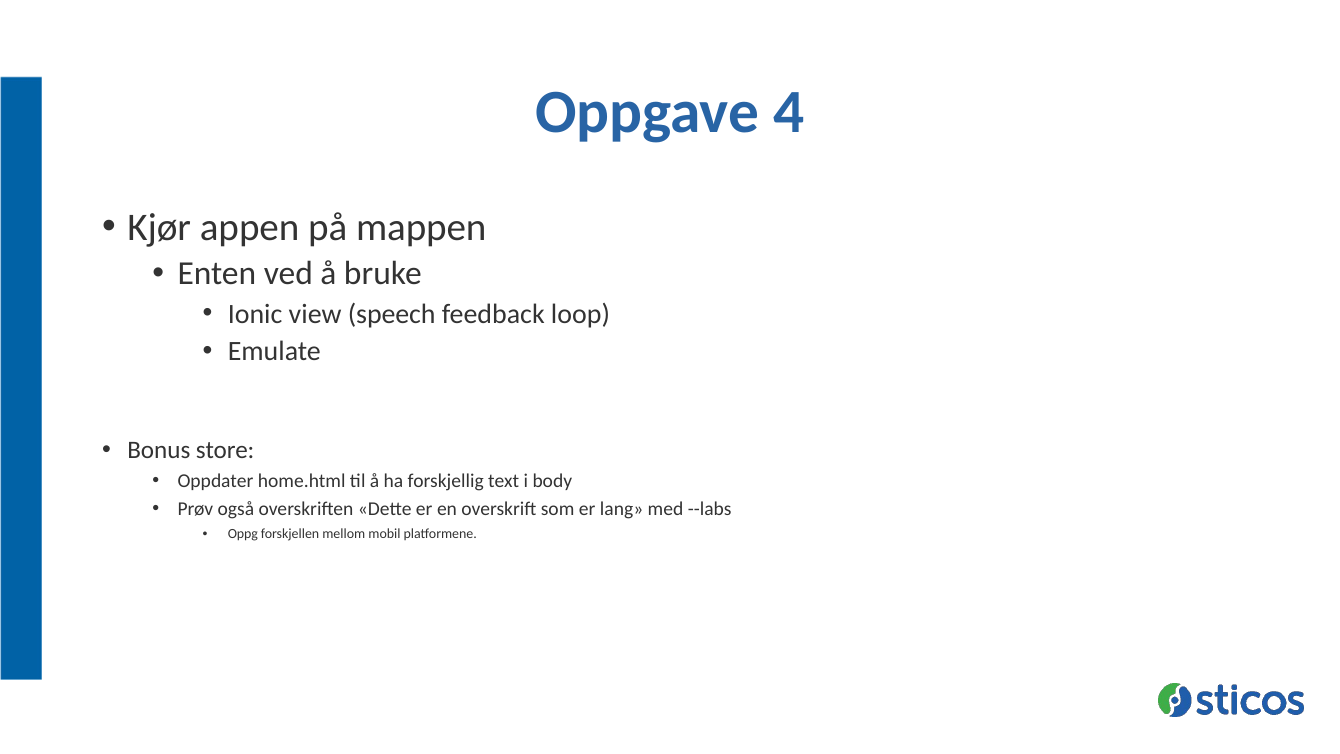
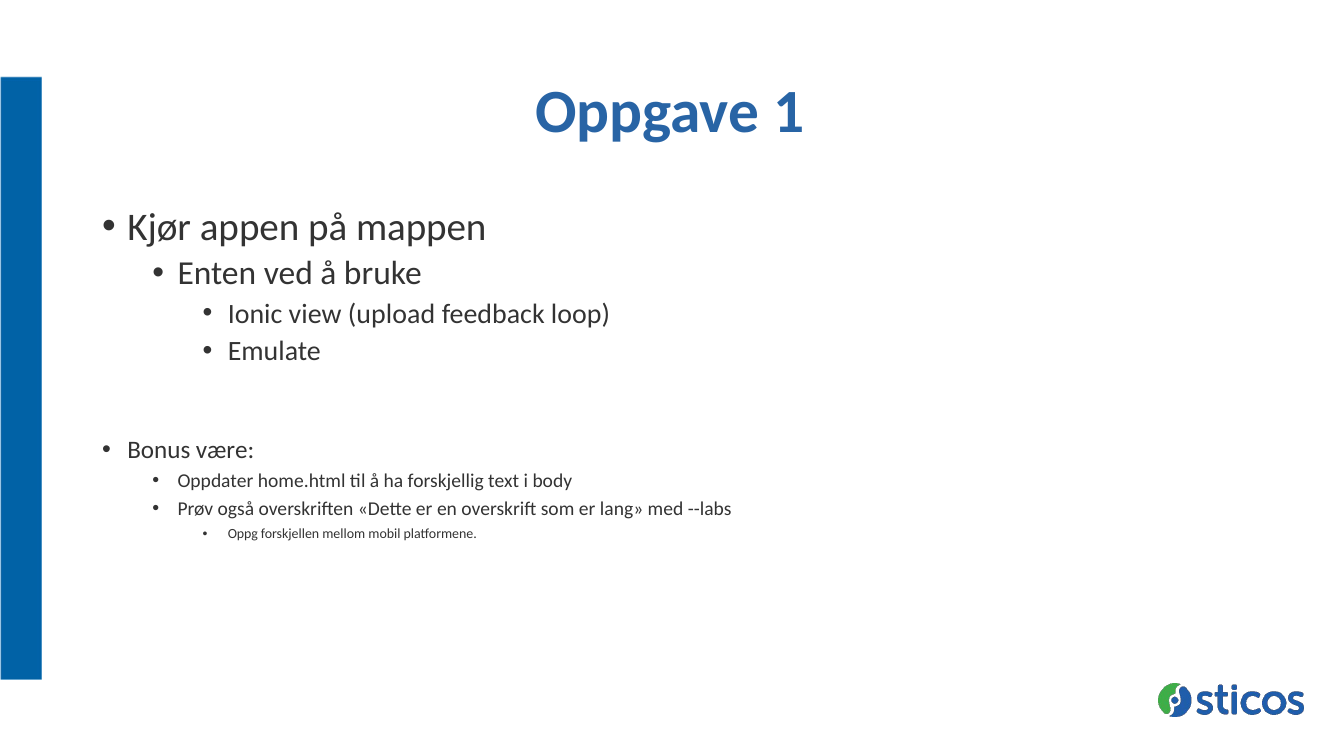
4: 4 -> 1 (789, 113)
speech: speech -> upload (392, 314)
store: store -> være (225, 450)
